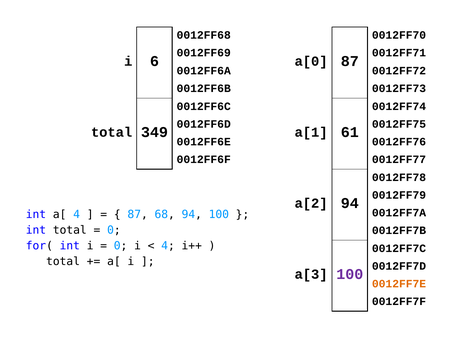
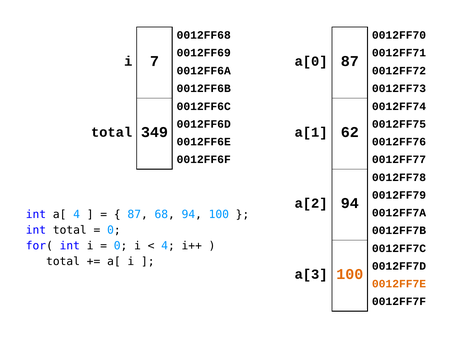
6: 6 -> 7 (154, 61)
61: 61 -> 62 (350, 132)
100 colour: purple -> orange (350, 274)
